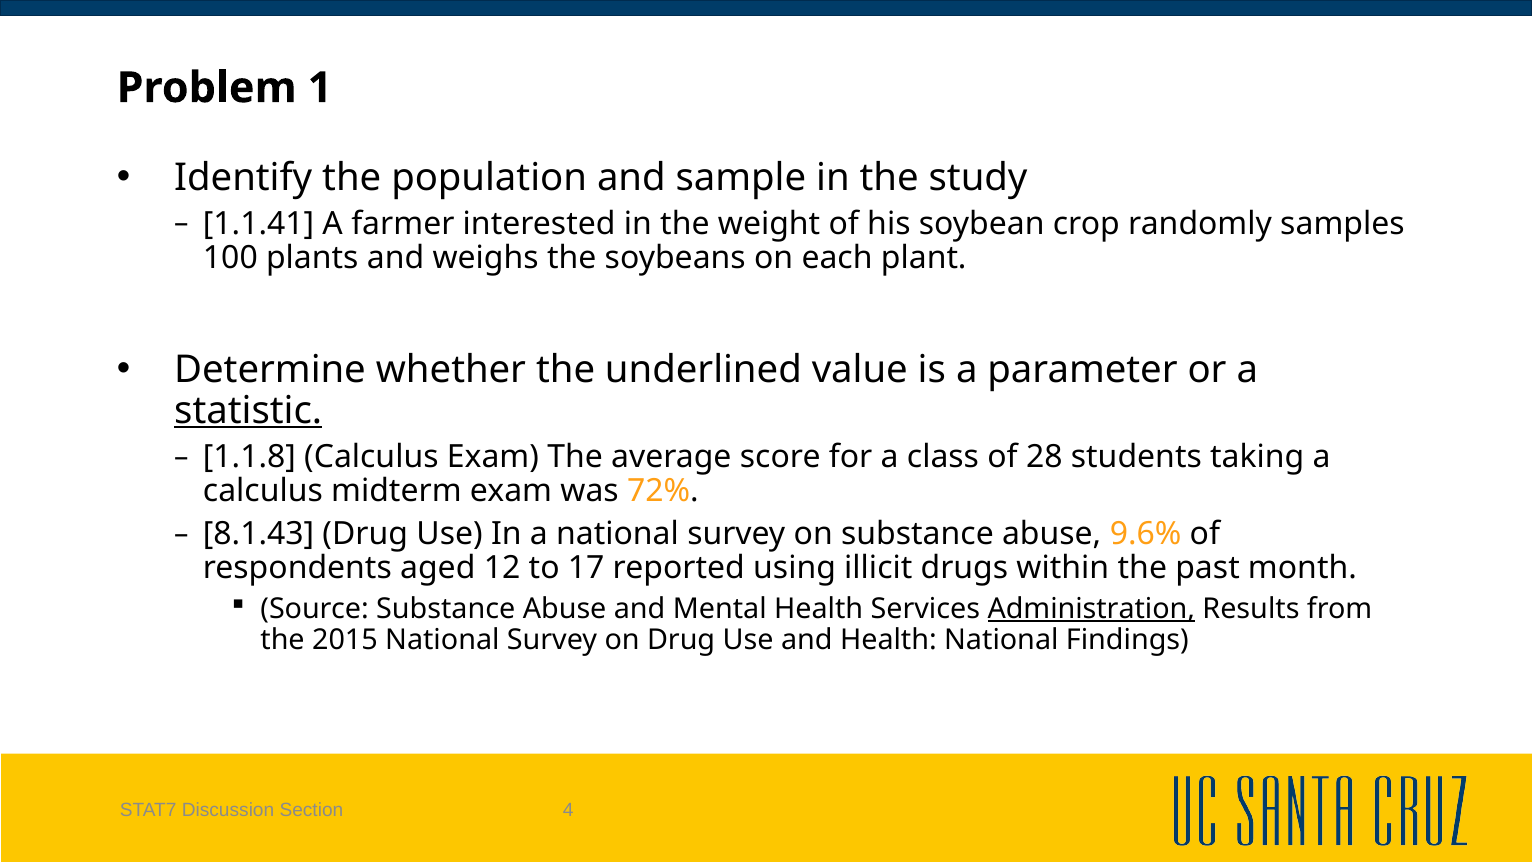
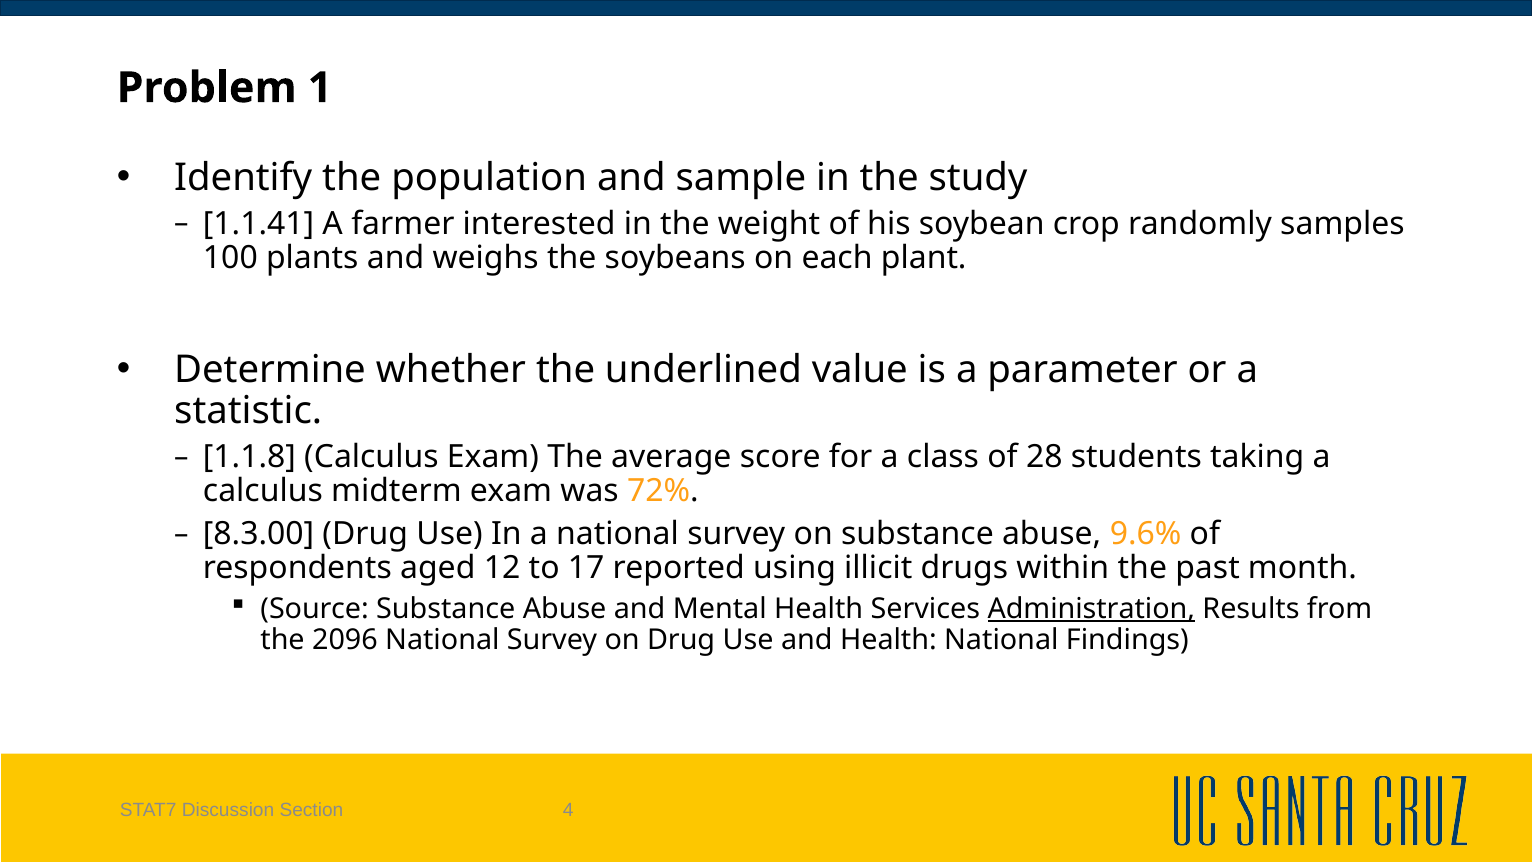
statistic underline: present -> none (248, 411)
8.1.43: 8.1.43 -> 8.3.00 (259, 534)
2015: 2015 -> 2096 (345, 640)
